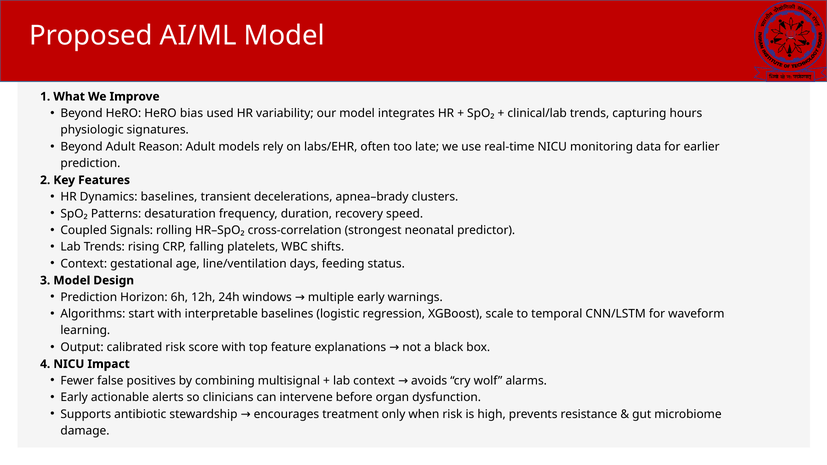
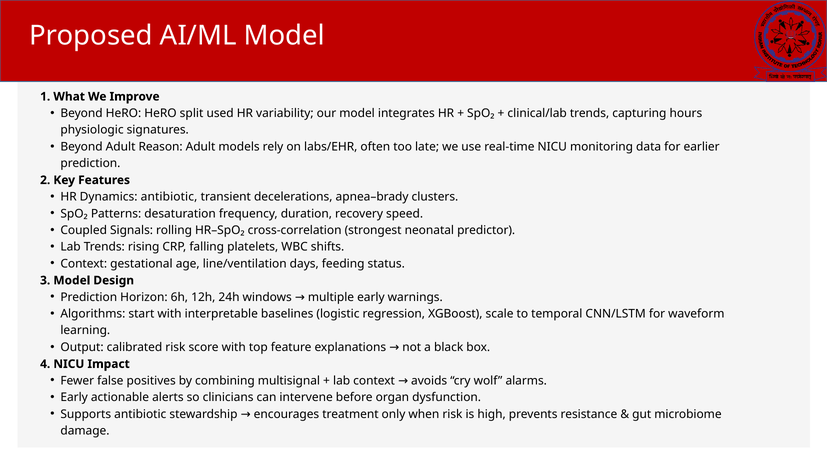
bias: bias -> split (192, 113)
Dynamics baselines: baselines -> antibiotic (169, 197)
